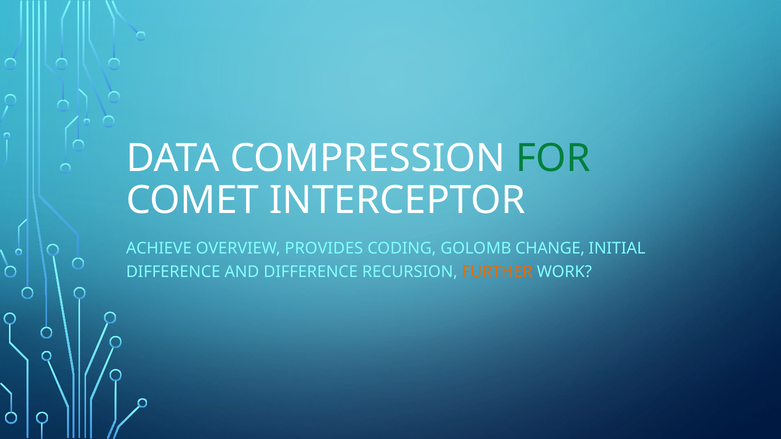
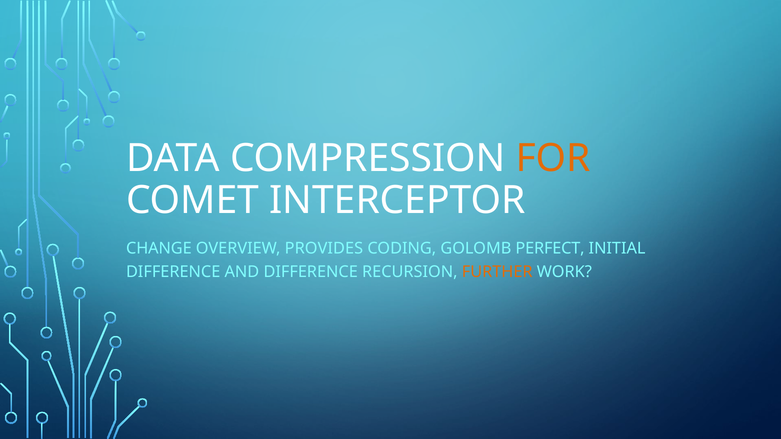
FOR colour: green -> orange (553, 158)
ACHIEVE: ACHIEVE -> CHANGE (159, 248)
CHANGE: CHANGE -> PERFECT (550, 248)
